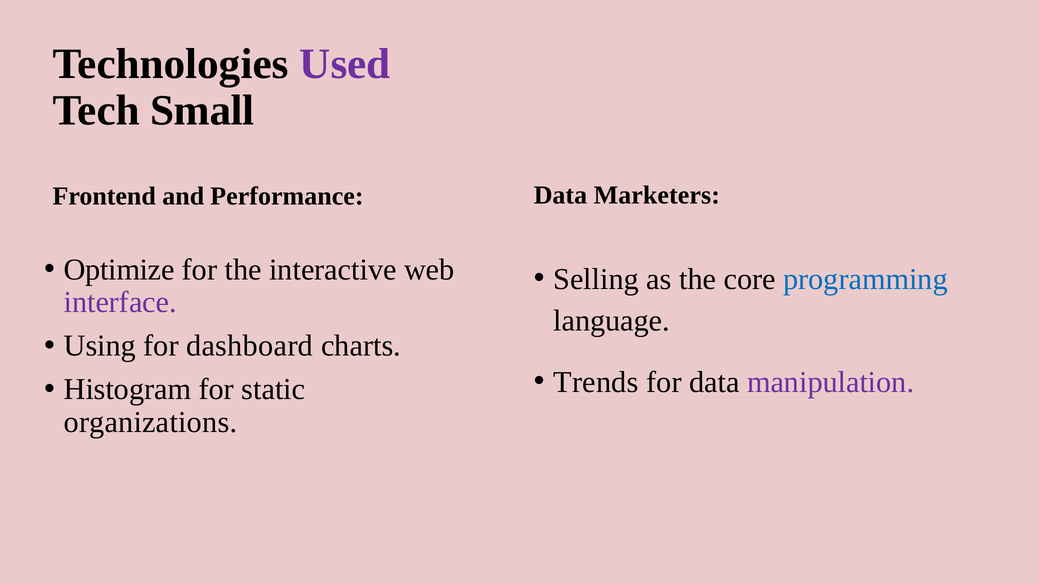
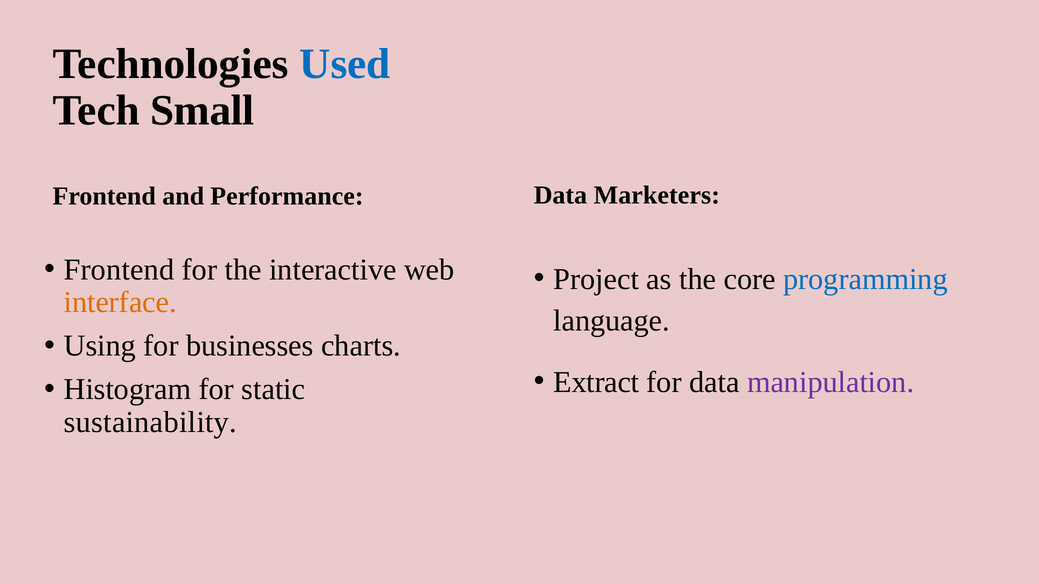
Used colour: purple -> blue (345, 64)
Optimize: Optimize -> Frontend (119, 270)
Selling: Selling -> Project (596, 279)
interface colour: purple -> orange (120, 303)
dashboard: dashboard -> businesses (250, 346)
Trends: Trends -> Extract (596, 382)
organizations: organizations -> sustainability (150, 422)
